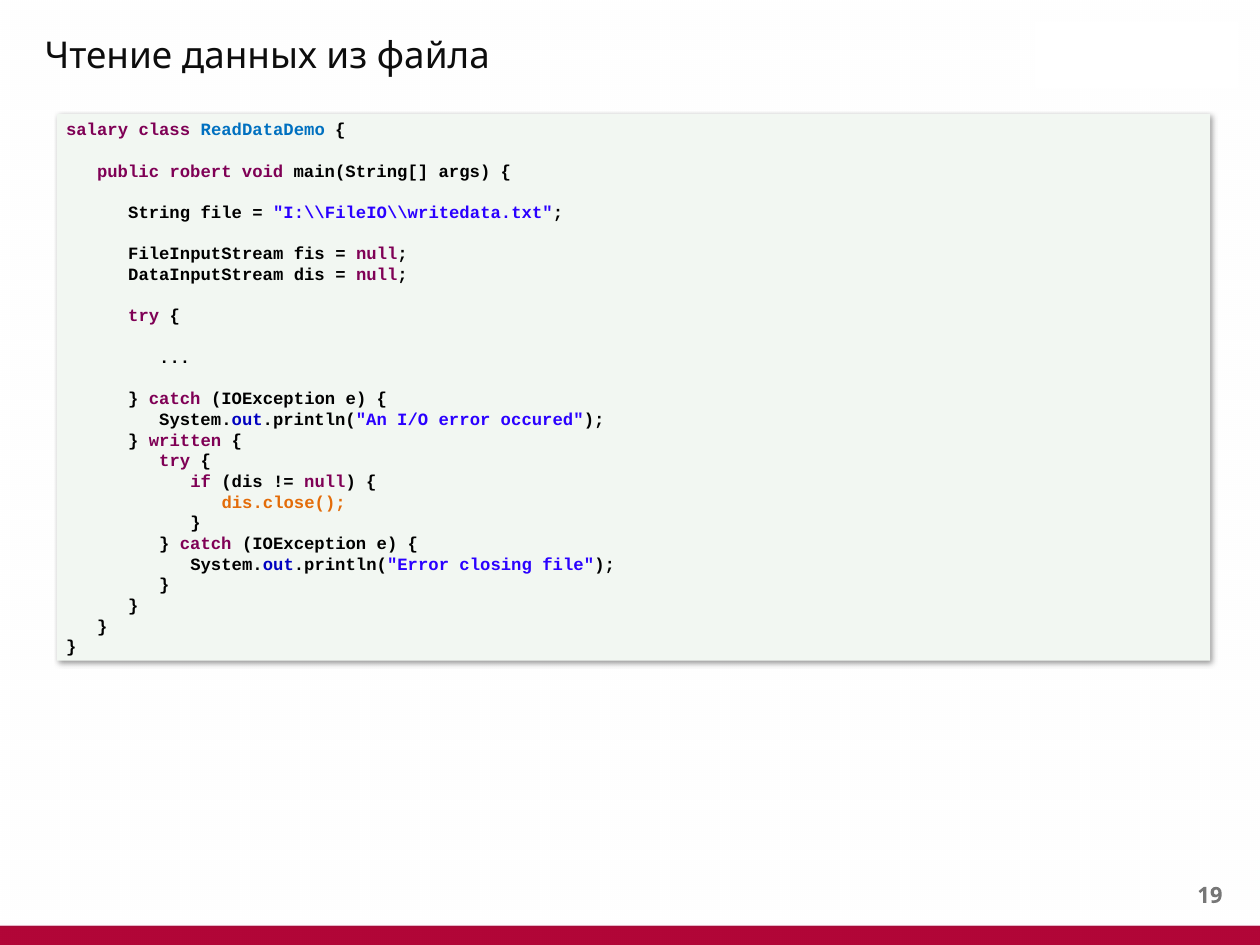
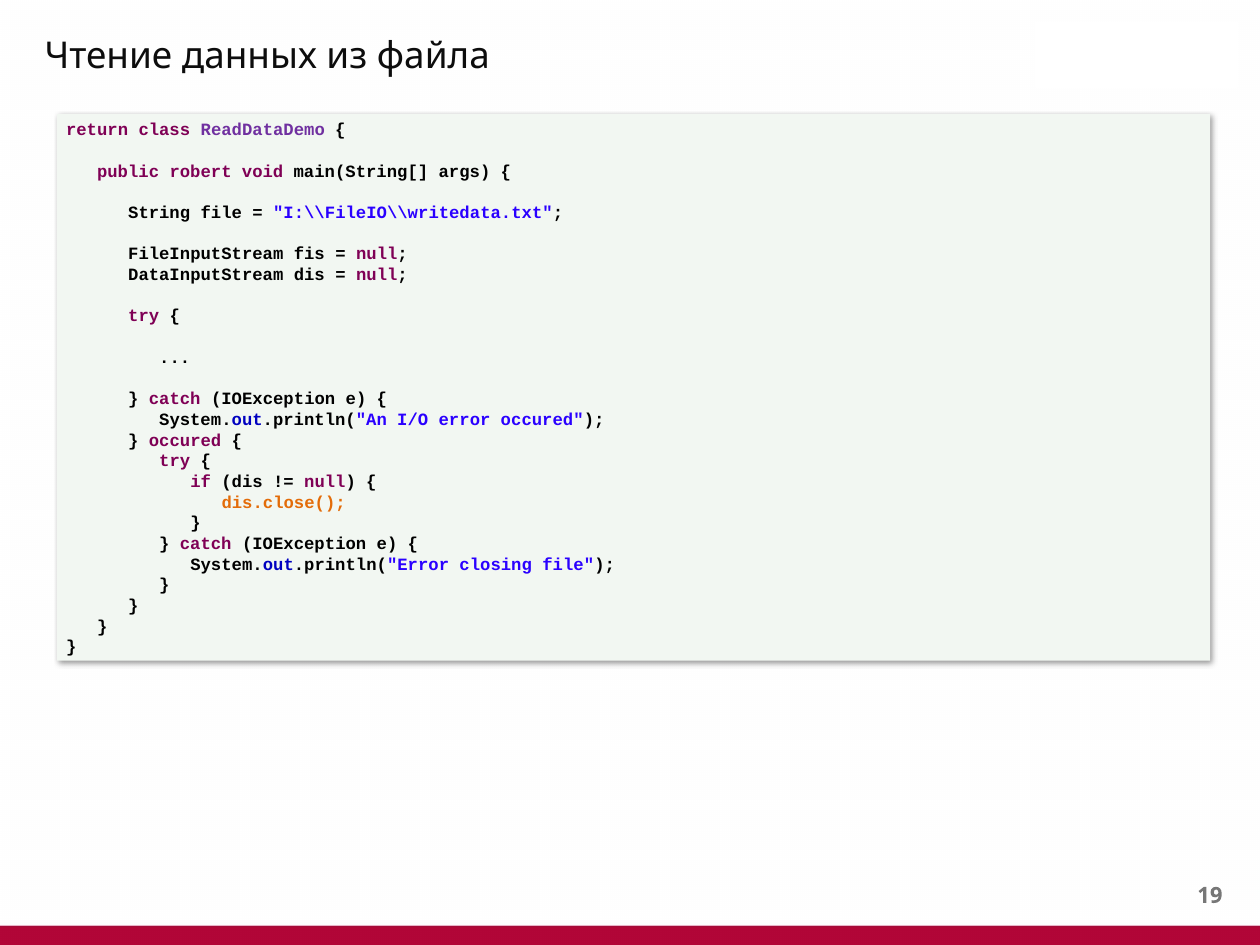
salary: salary -> return (97, 130)
ReadDataDemo colour: blue -> purple (263, 130)
written: written -> occured (185, 440)
